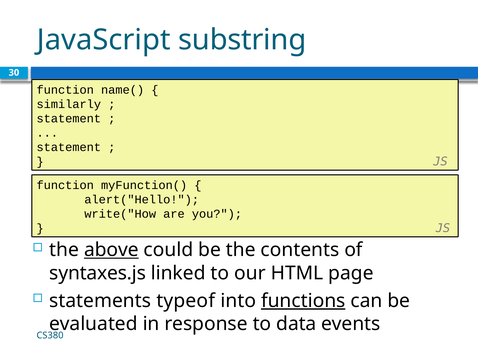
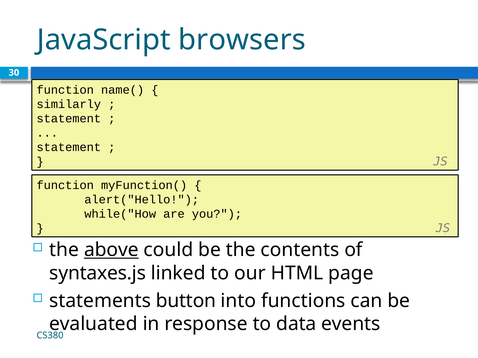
substring: substring -> browsers (242, 40)
write("How: write("How -> while("How (120, 214)
typeof: typeof -> button (186, 301)
functions underline: present -> none (303, 301)
